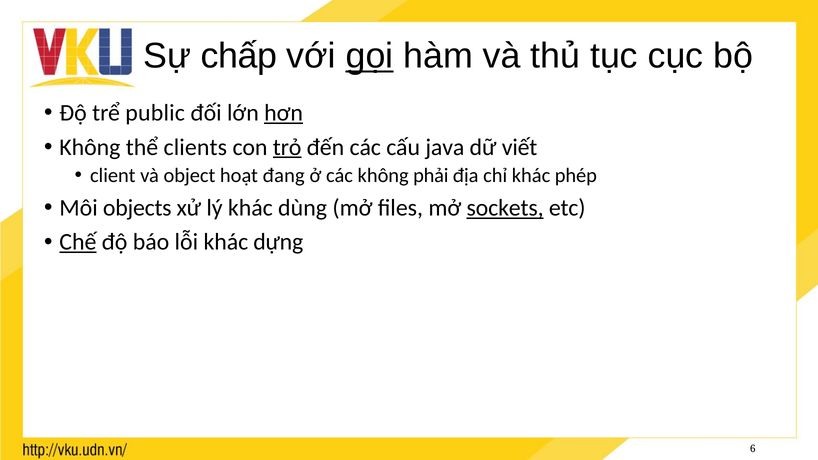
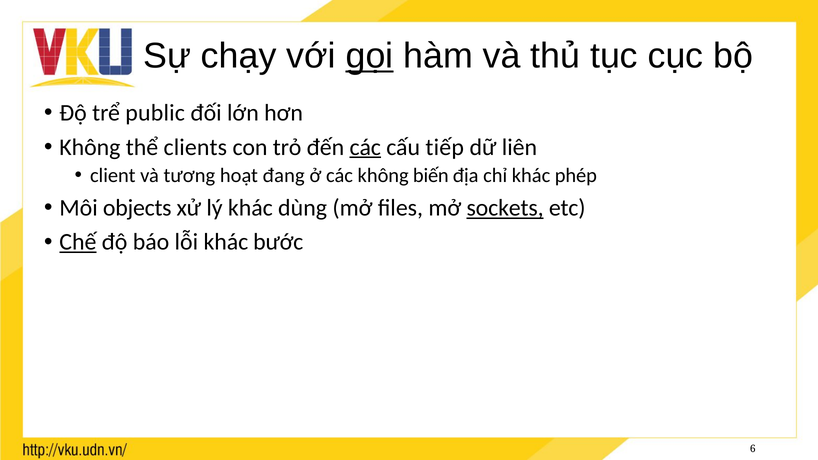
chấp: chấp -> chạy (239, 56)
hơn underline: present -> none (284, 113)
trỏ underline: present -> none (287, 147)
các underline: none -> present (365, 147)
java: java -> tiếp (445, 147)
viết: viết -> liên (519, 147)
object: object -> tương (189, 175)
phải: phải -> biến (431, 175)
dựng: dựng -> bước (278, 242)
